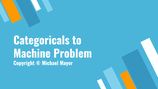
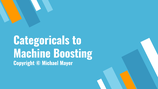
Problem: Problem -> Boosting (73, 54)
